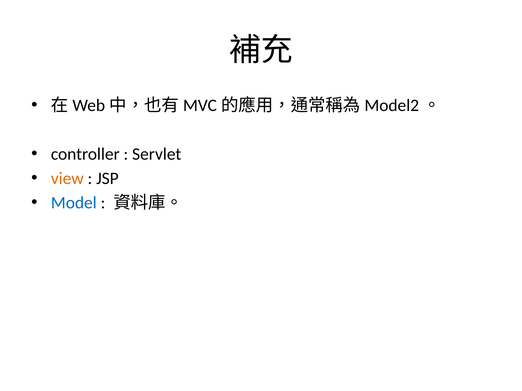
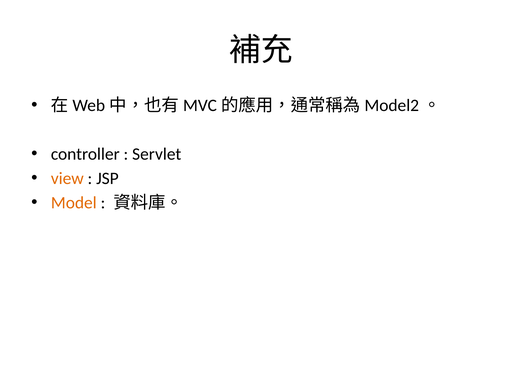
Model colour: blue -> orange (74, 203)
